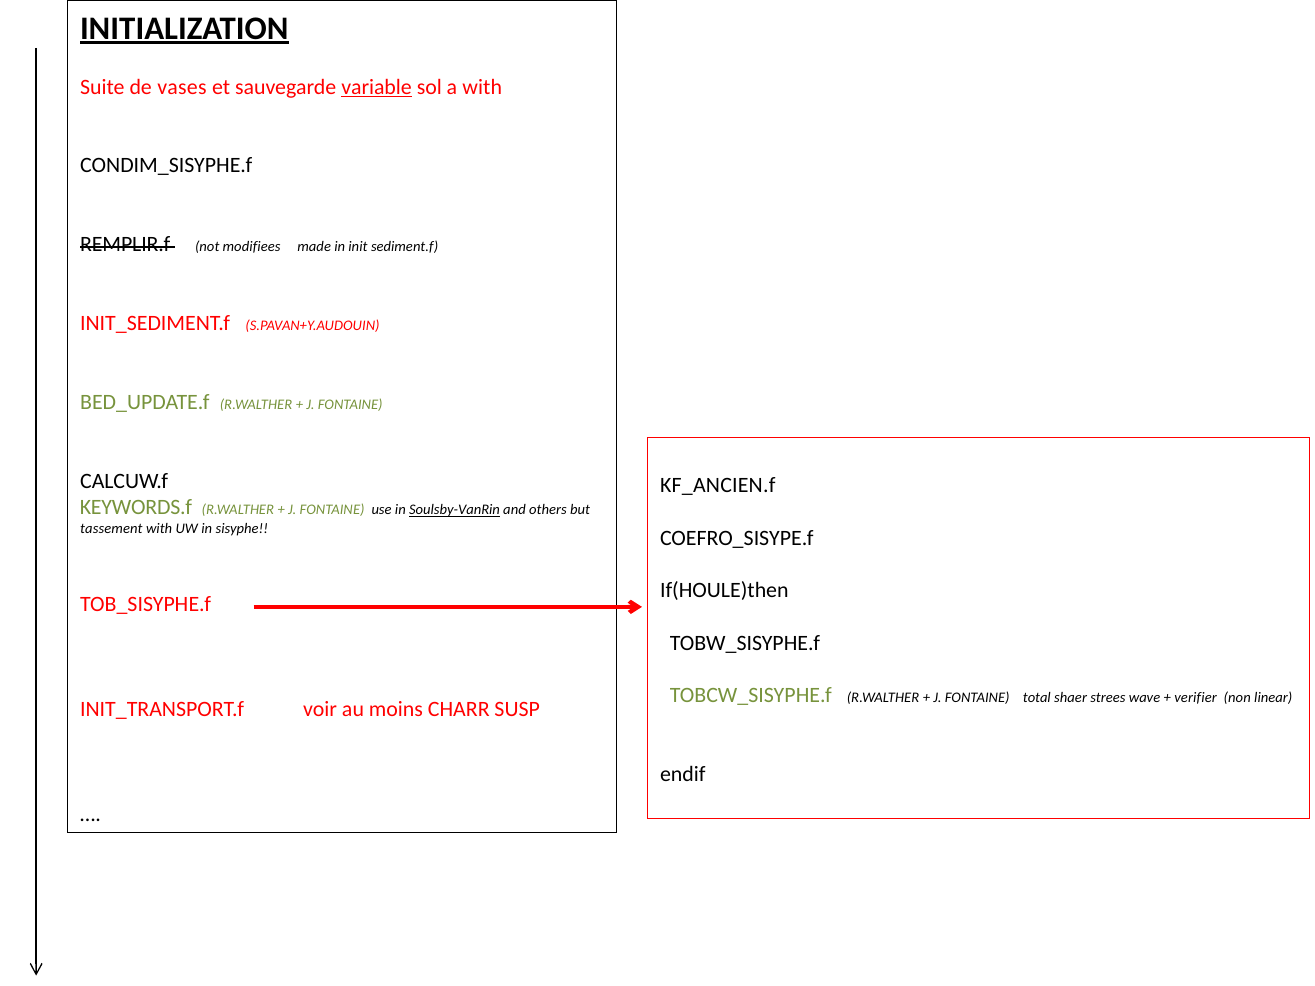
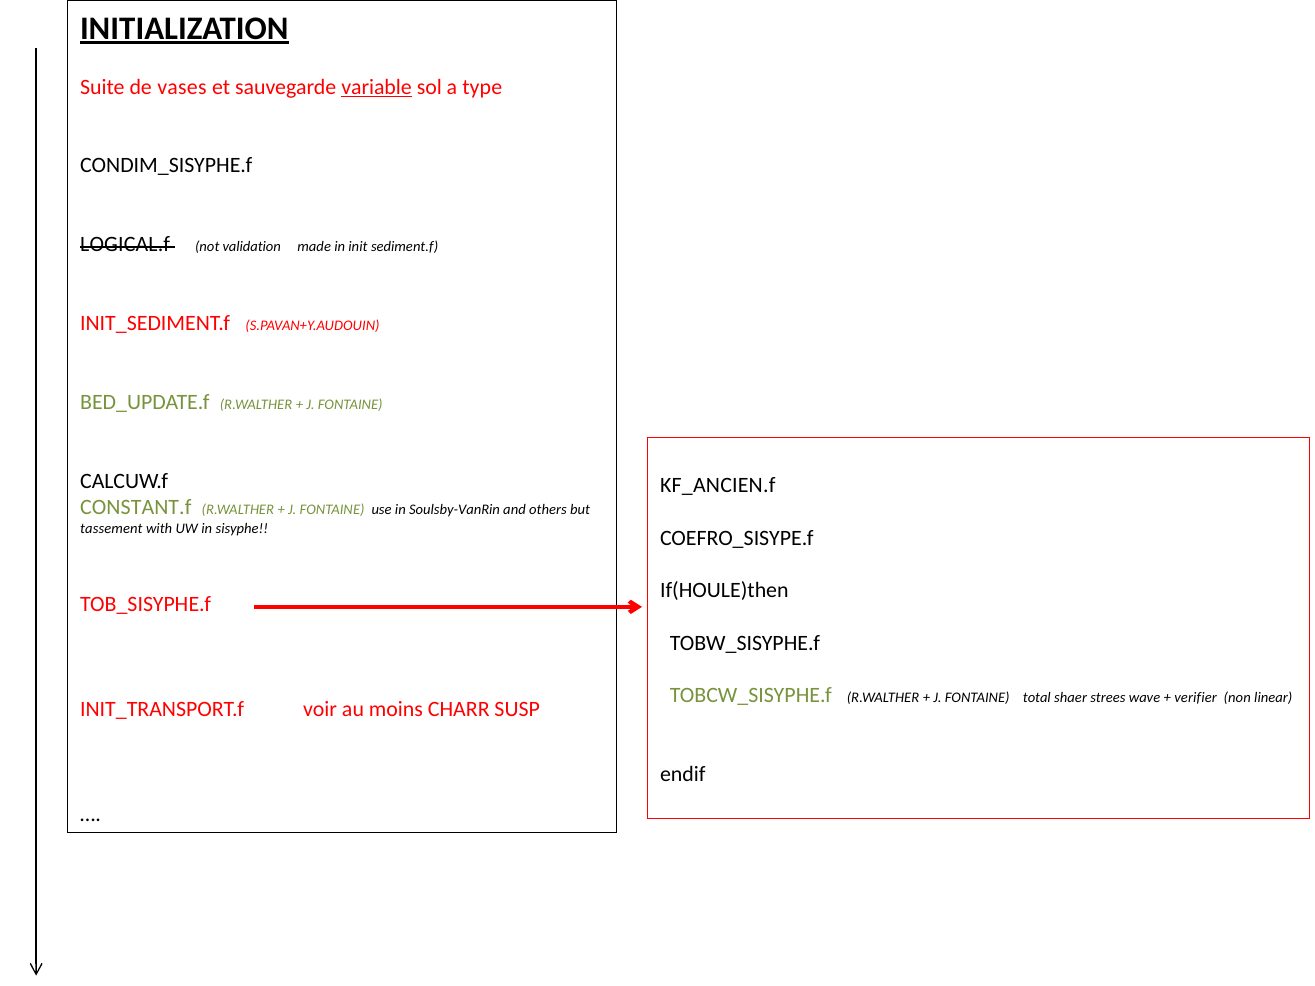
a with: with -> type (482, 87)
REMPLIR.f: REMPLIR.f -> LOGICAL.f (125, 245)
modifiees: modifiees -> validation (252, 247)
KEYWORDS.f: KEYWORDS.f -> CONSTANT.f (136, 508)
Soulsby-VanRin underline: present -> none (455, 510)
